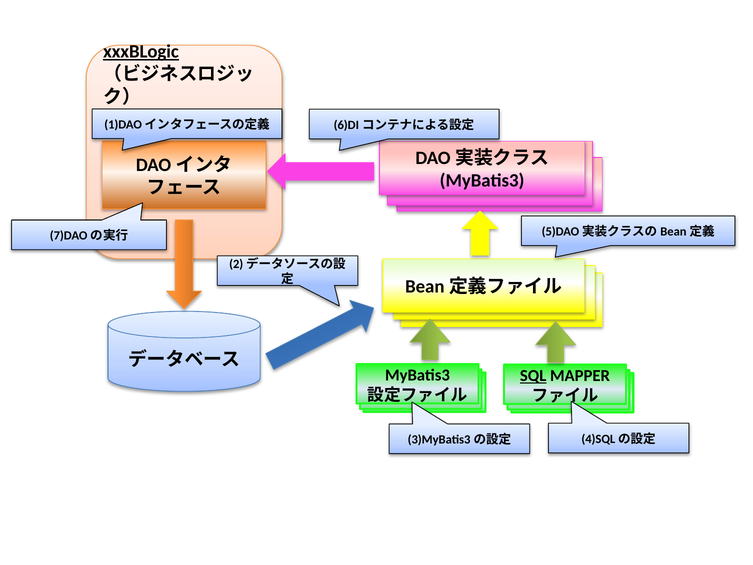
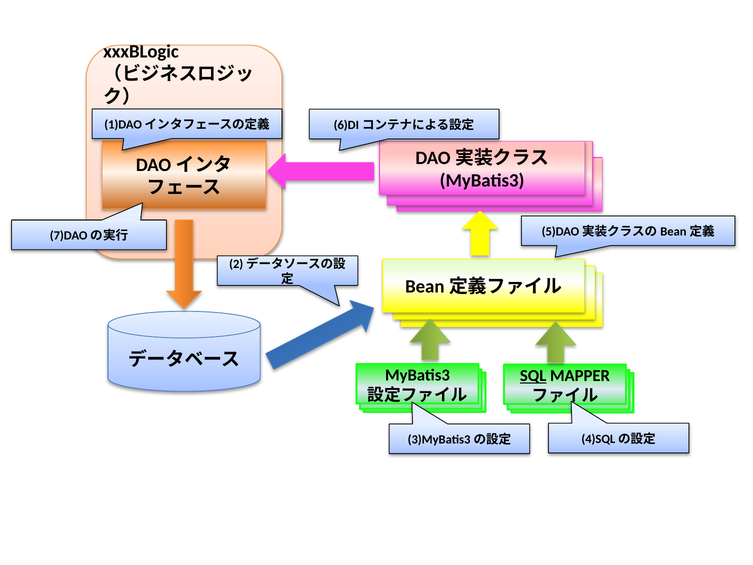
xxxBLogic underline: present -> none (141, 52)
